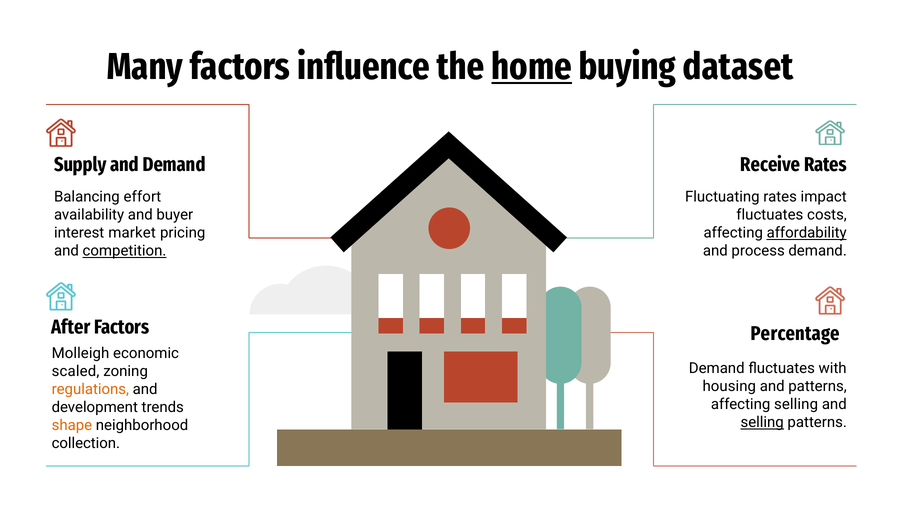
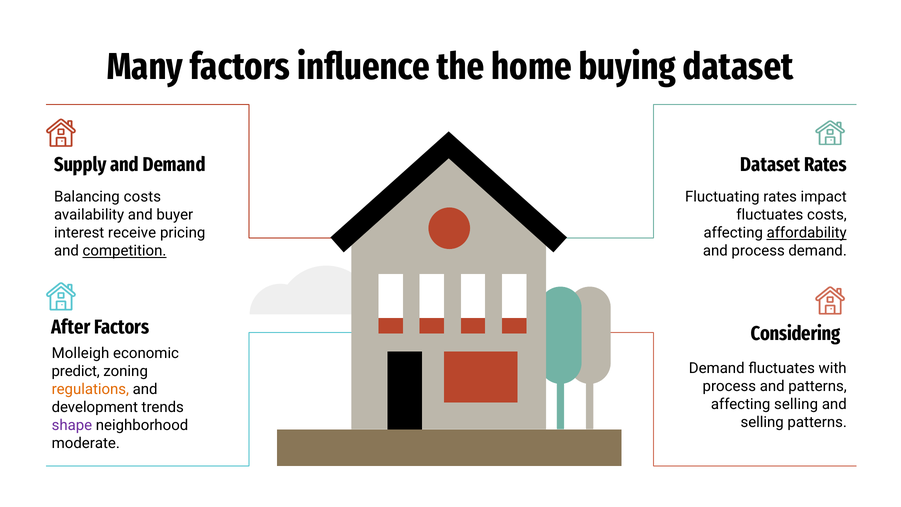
home underline: present -> none (532, 67)
Receive: Receive -> Dataset (770, 165)
Balancing effort: effort -> costs (142, 197)
market: market -> receive (132, 233)
Percentage: Percentage -> Considering (796, 334)
scaled: scaled -> predict (76, 371)
housing: housing -> process (729, 386)
selling underline: present -> none (762, 422)
shape colour: orange -> purple (72, 425)
collection: collection -> moderate (86, 443)
